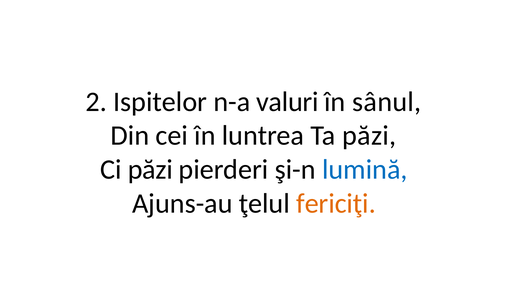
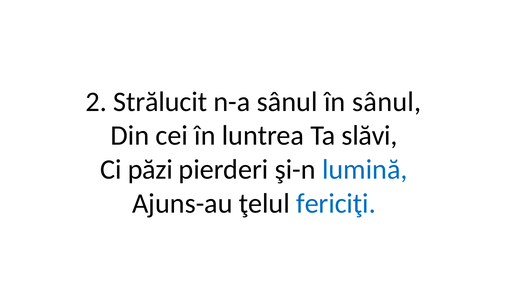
Ispitelor: Ispitelor -> Strălucit (160, 102)
n-a valuri: valuri -> sânul (287, 102)
Ta păzi: păzi -> slăvi (370, 136)
fericiţi colour: orange -> blue (336, 203)
